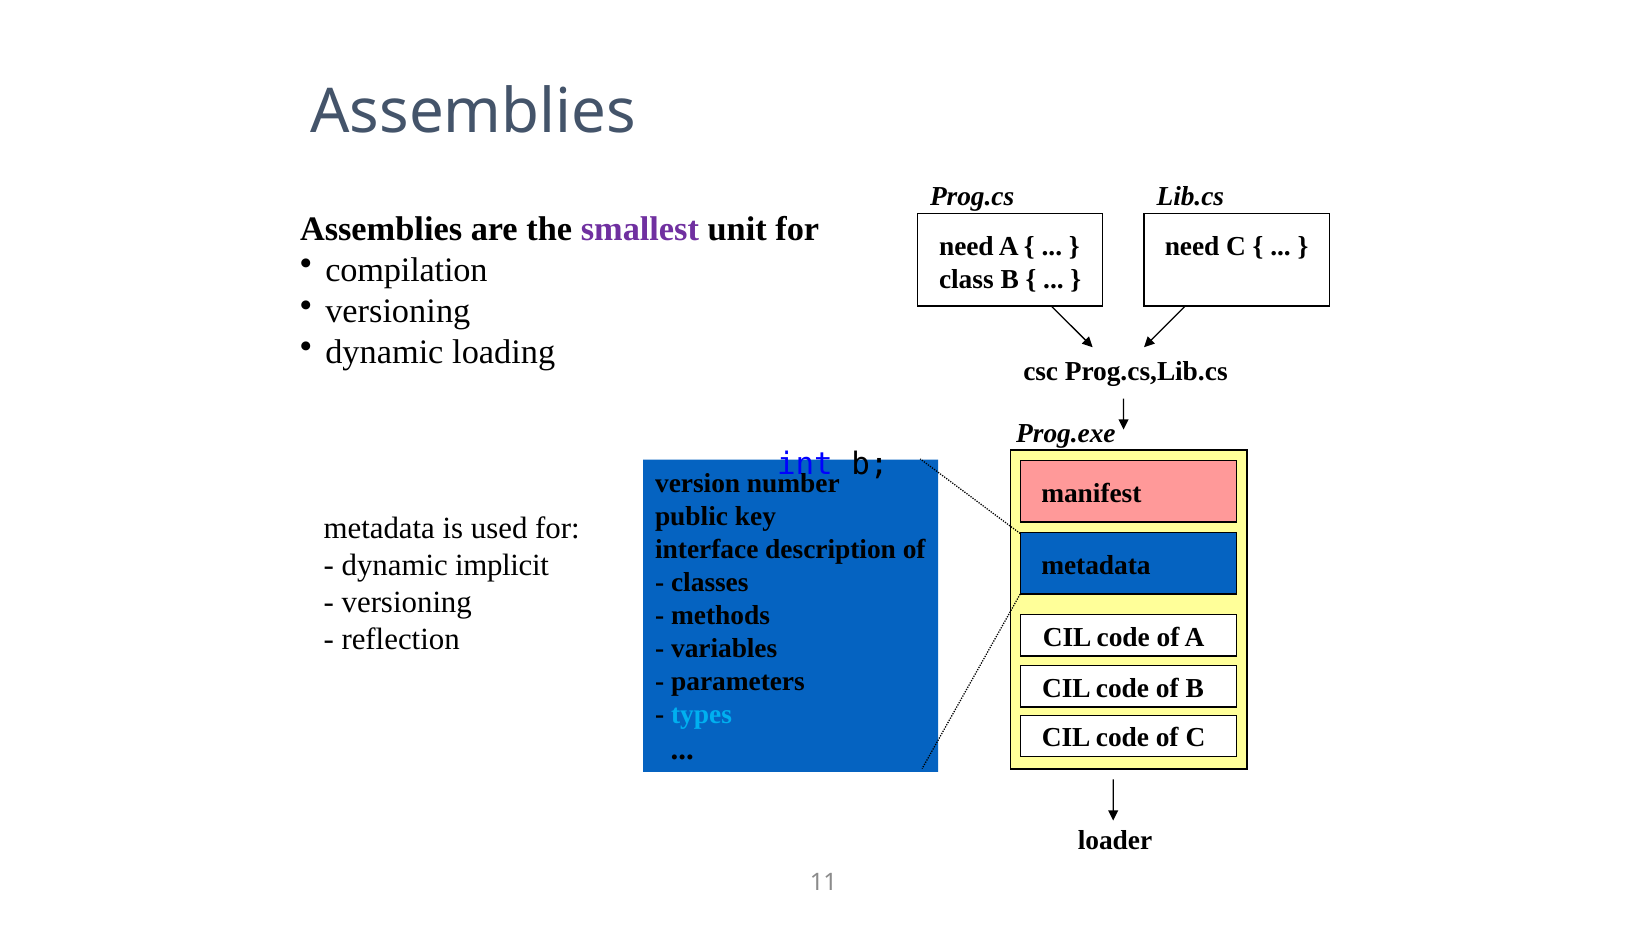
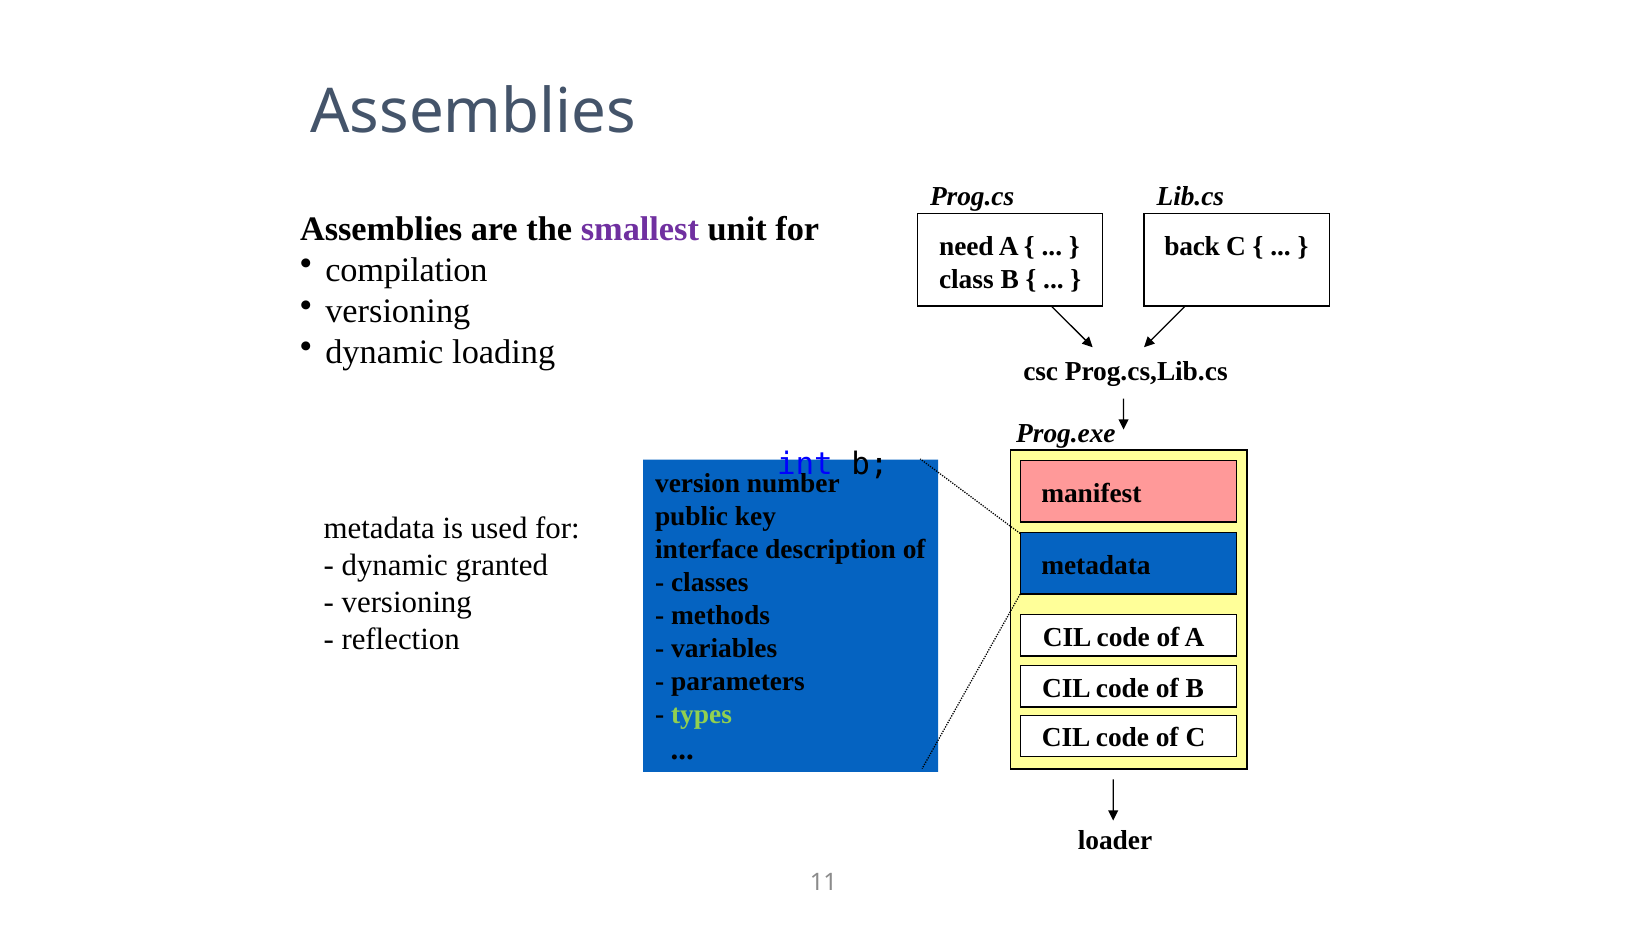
need: need -> back (1192, 246)
implicit: implicit -> granted (502, 566)
types colour: light blue -> light green (702, 715)
